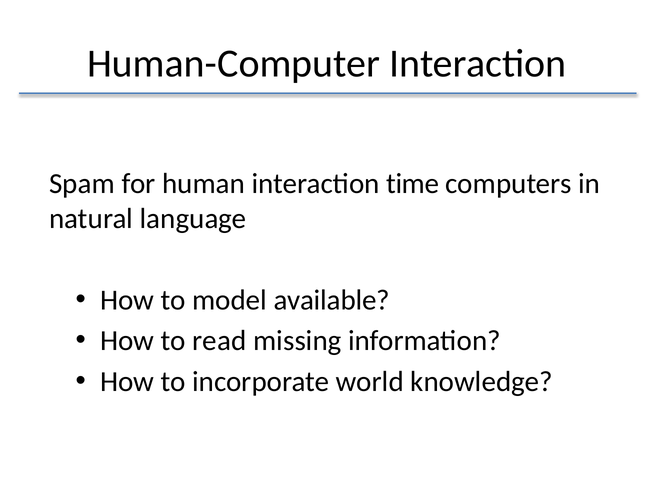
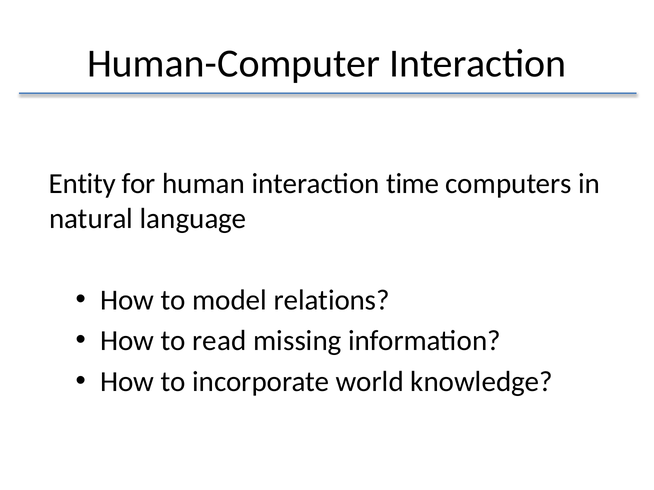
Spam: Spam -> Entity (82, 184)
available: available -> relations (332, 300)
